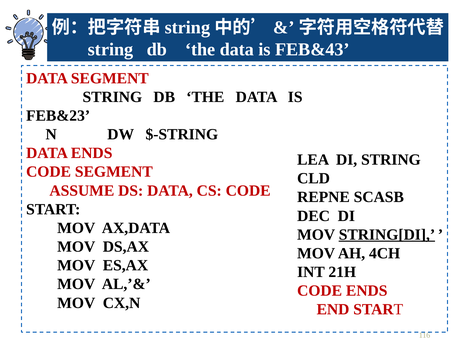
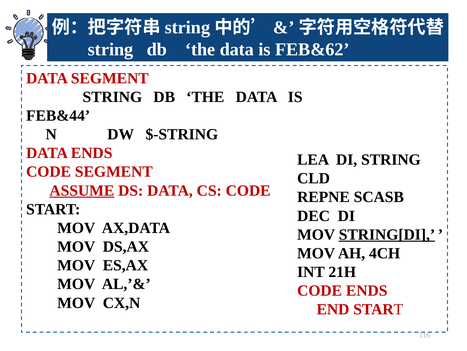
FEB&43: FEB&43 -> FEB&62 (312, 49)
FEB&23: FEB&23 -> FEB&44 (58, 115)
ASSUME underline: none -> present (82, 190)
